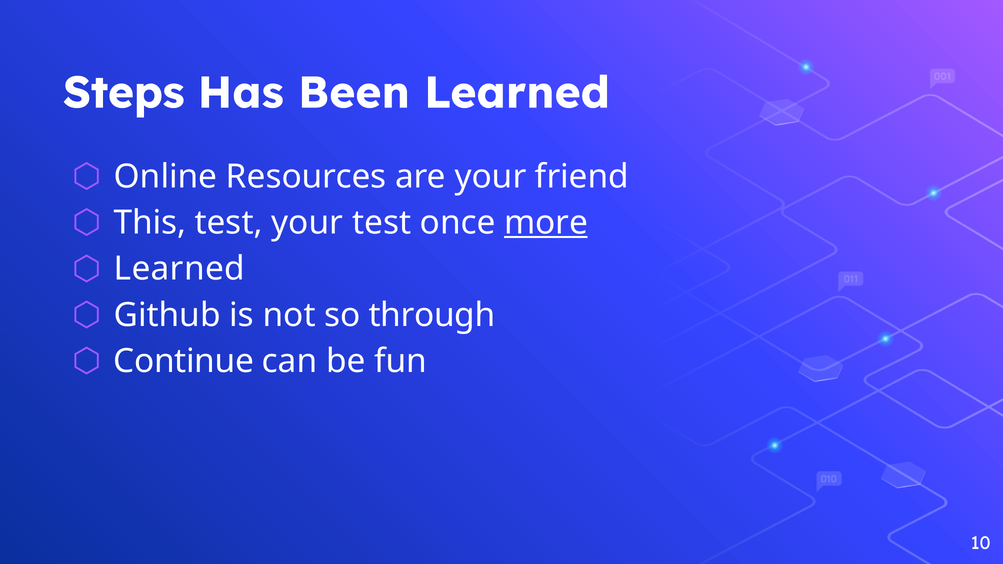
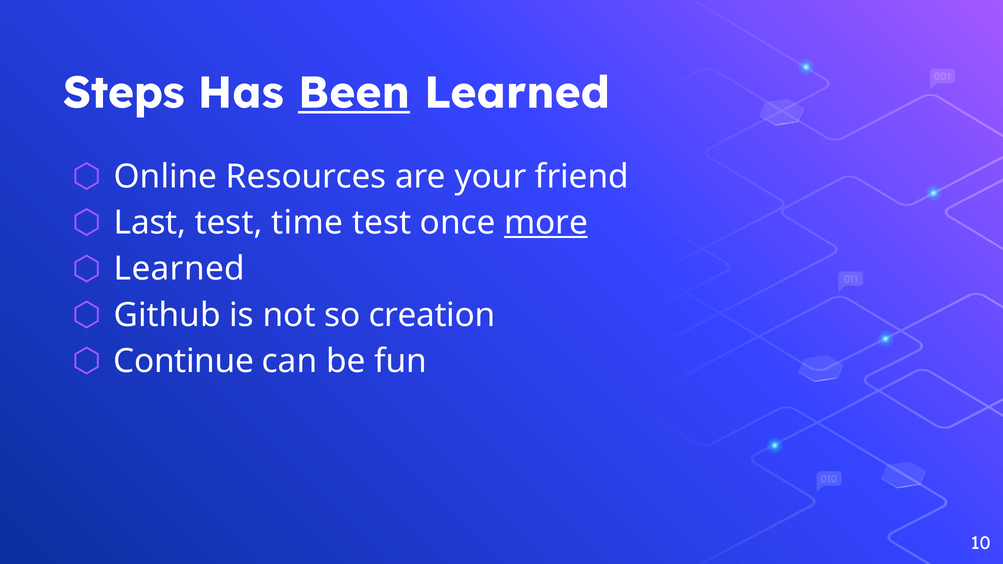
Been underline: none -> present (354, 93)
This: This -> Last (150, 223)
test your: your -> time (307, 223)
through: through -> creation (432, 315)
